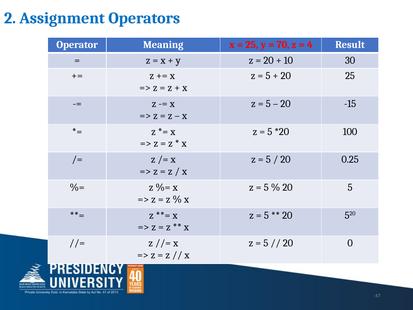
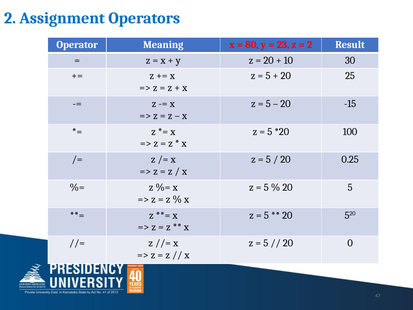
25: 25 -> 80 (252, 45)
70: 70 -> 23 (283, 45)
4: 4 -> 2 (310, 45)
